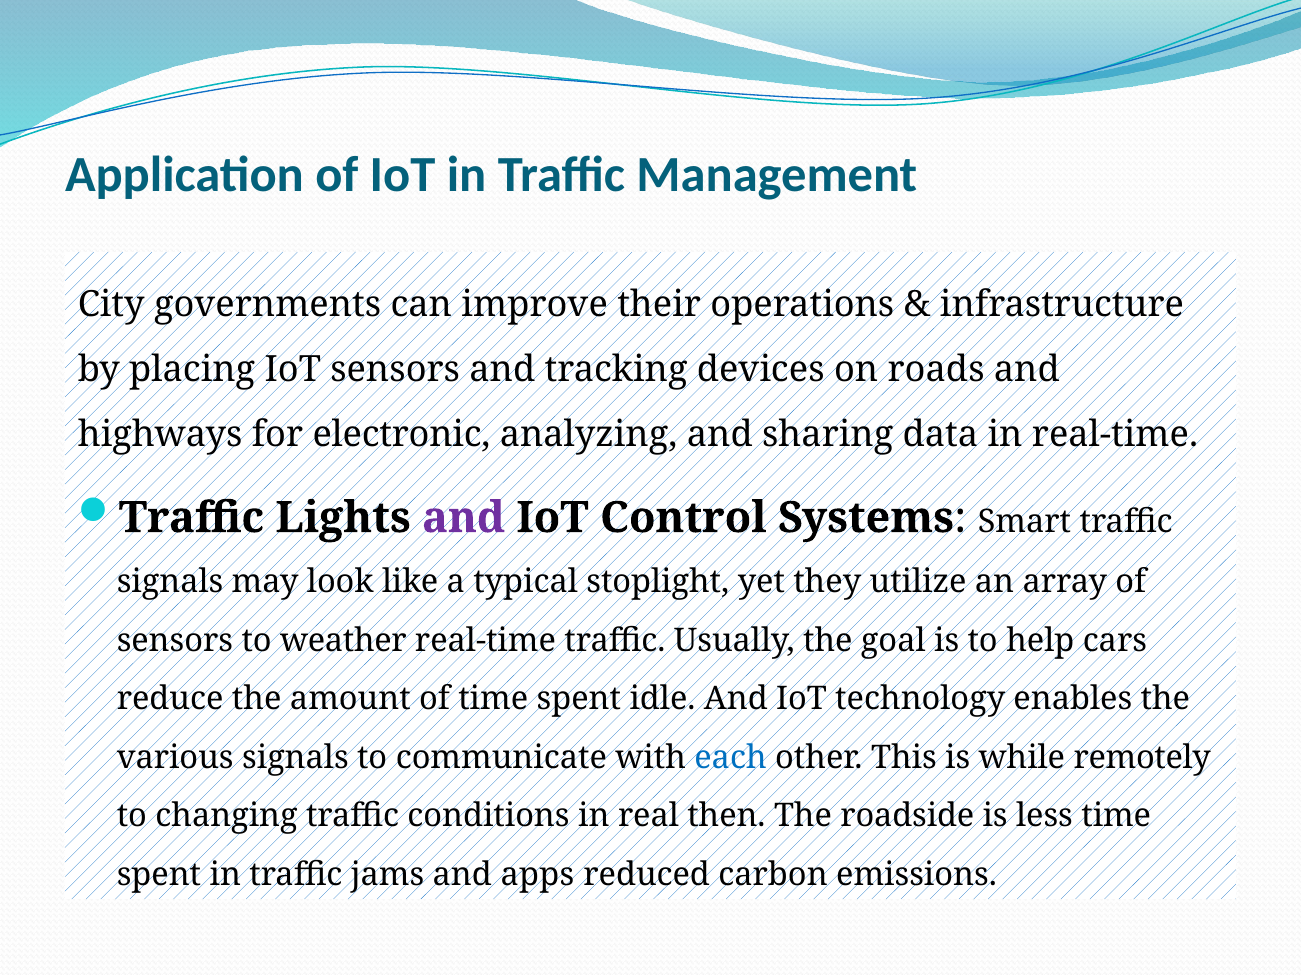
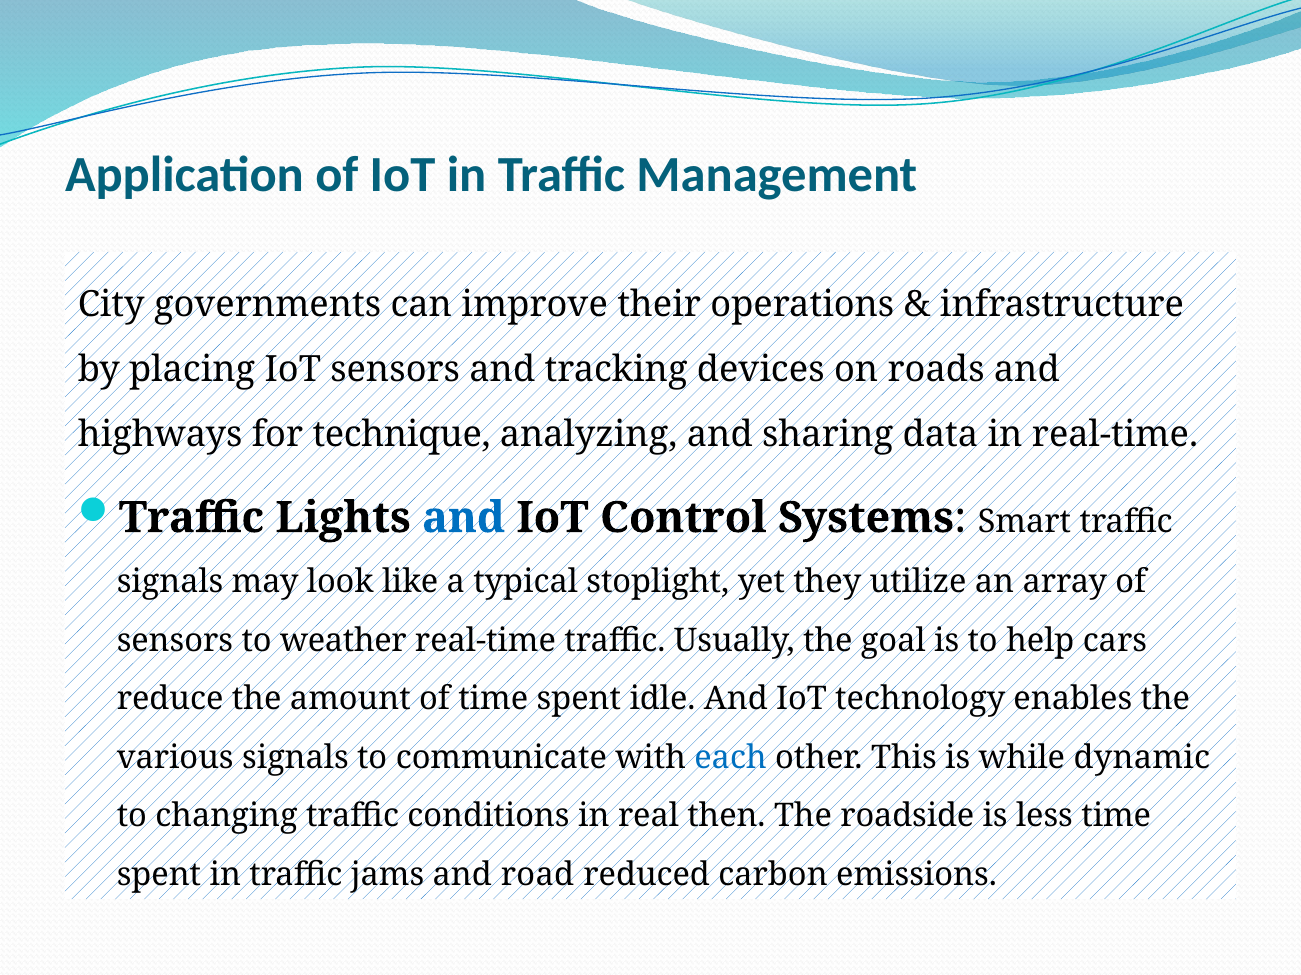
electronic: electronic -> technique (402, 435)
and colour: purple -> blue (464, 518)
remotely: remotely -> dynamic (1142, 758)
apps: apps -> road (537, 875)
